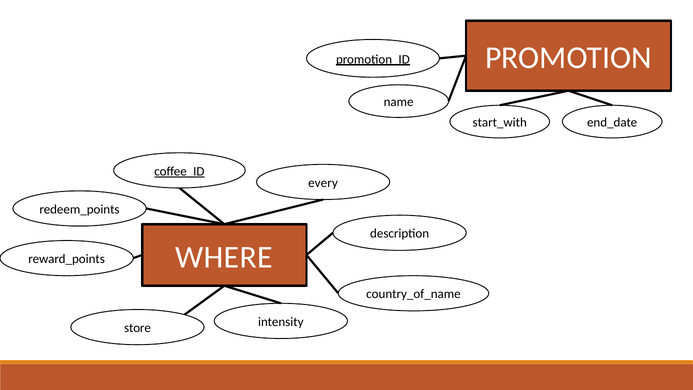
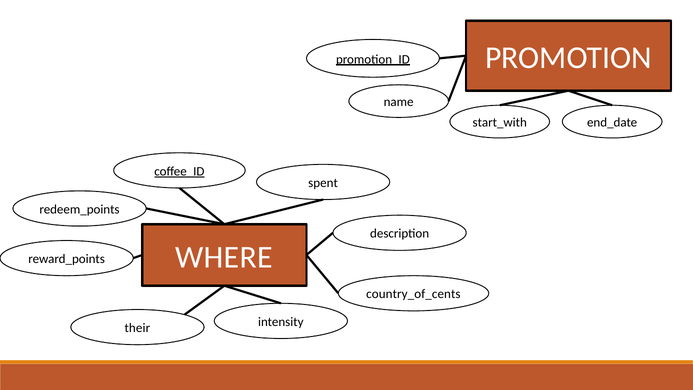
every: every -> spent (323, 183)
country_of_name: country_of_name -> country_of_cents (413, 294)
store: store -> their (137, 328)
